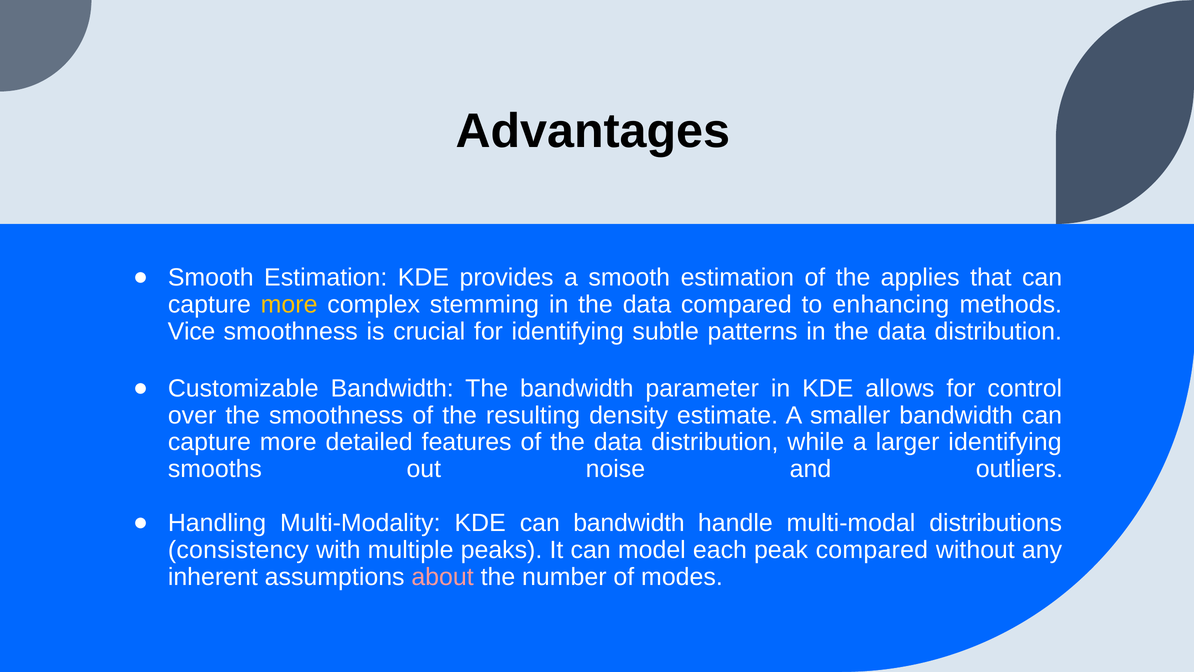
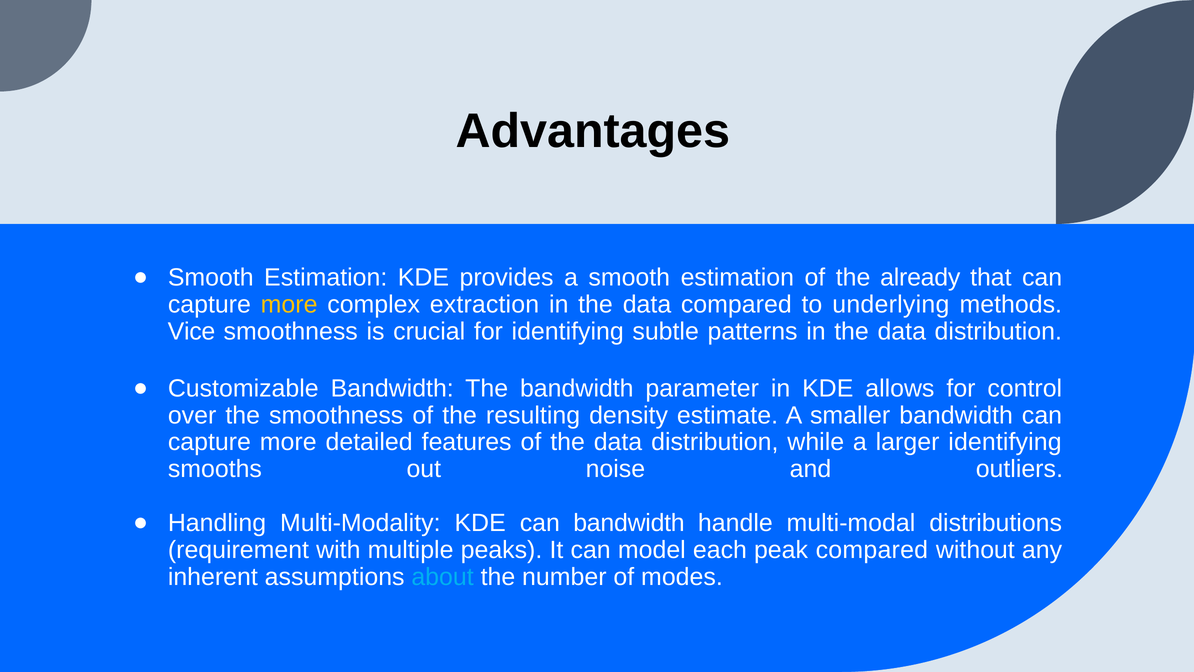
applies: applies -> already (920, 278)
stemming: stemming -> extraction (484, 305)
enhancing: enhancing -> underlying (891, 305)
consistency: consistency -> requirement (238, 550)
about colour: pink -> light blue (443, 576)
